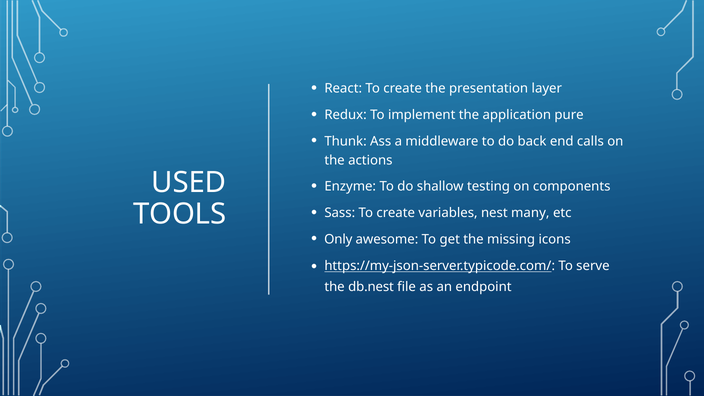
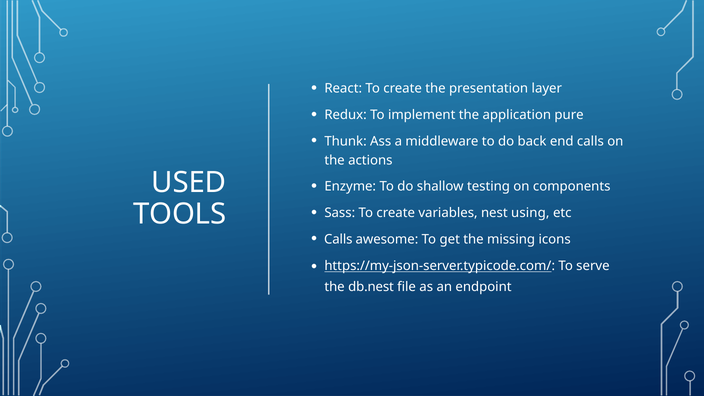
many: many -> using (530, 213)
Only: Only -> Calls (338, 239)
